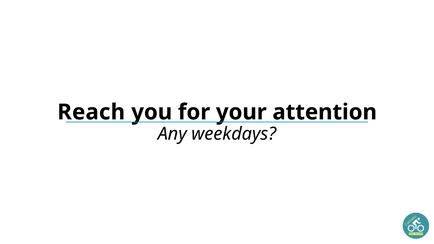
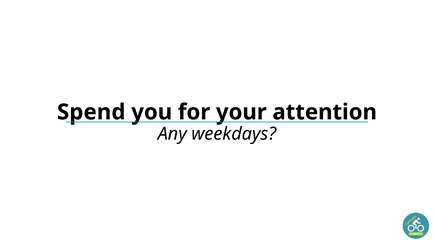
Reach: Reach -> Spend (91, 112)
